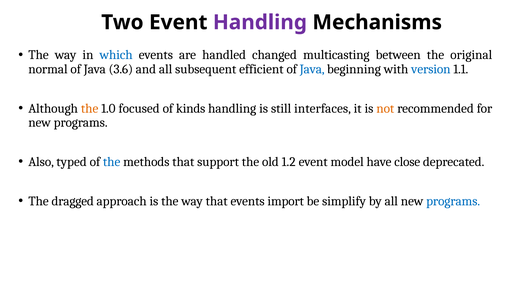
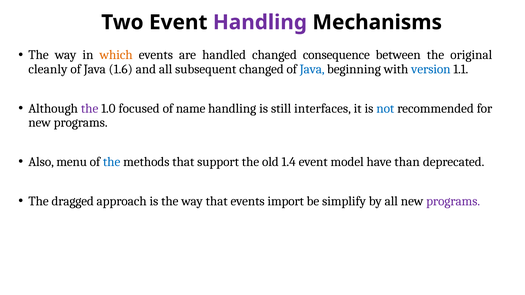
which colour: blue -> orange (116, 55)
multicasting: multicasting -> consequence (336, 55)
normal: normal -> cleanly (48, 69)
3.6: 3.6 -> 1.6 (121, 69)
subsequent efficient: efficient -> changed (261, 69)
the colour: orange -> purple (90, 108)
kinds: kinds -> name (191, 108)
not colour: orange -> blue (385, 108)
typed: typed -> menu (72, 162)
1.2: 1.2 -> 1.4 (289, 162)
close: close -> than (407, 162)
programs colour: blue -> purple (453, 201)
